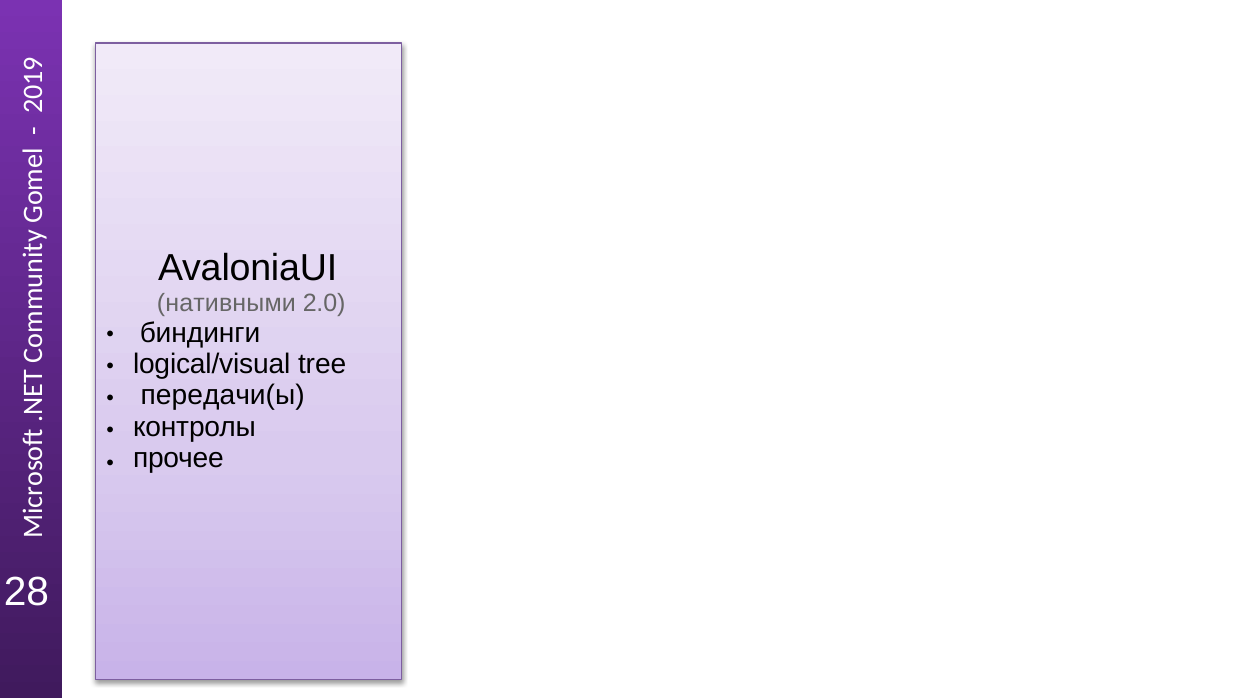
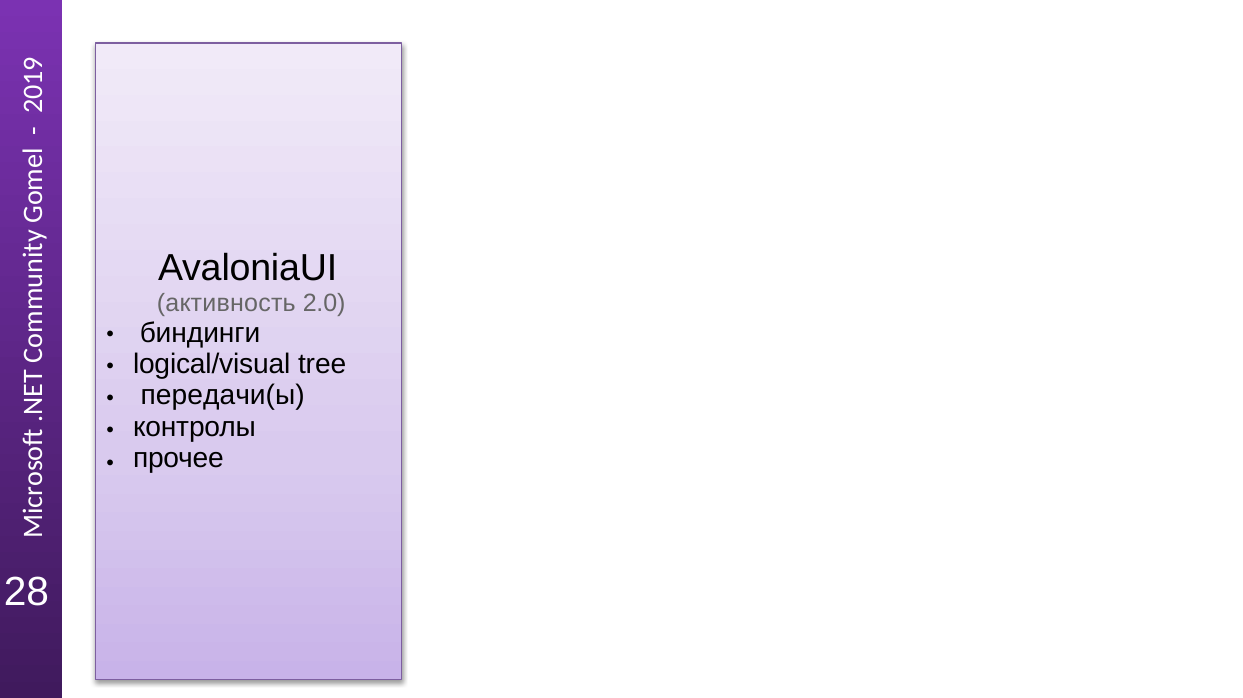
нативными: нативными -> активность (226, 303)
